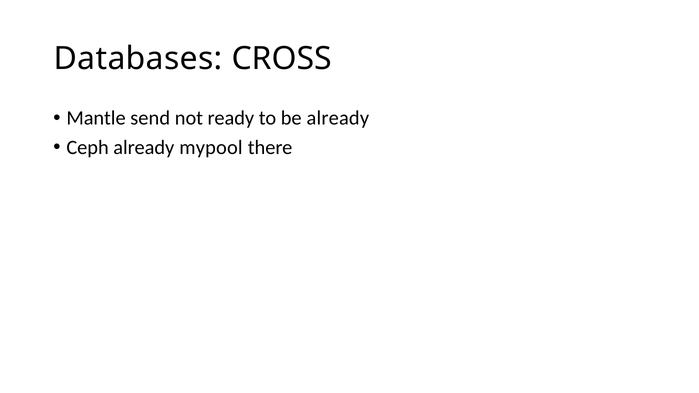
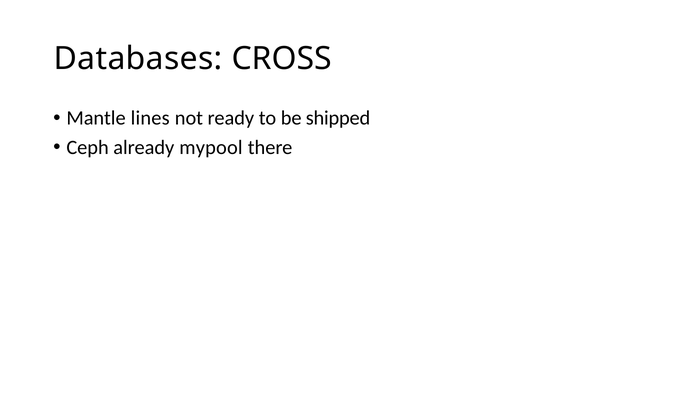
send: send -> lines (150, 118)
be already: already -> shipped (338, 118)
